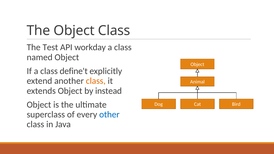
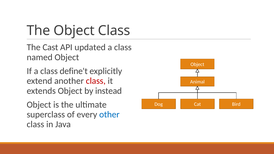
Test: Test -> Cast (50, 47)
workday: workday -> updated (90, 47)
class colour: orange -> red (96, 81)
